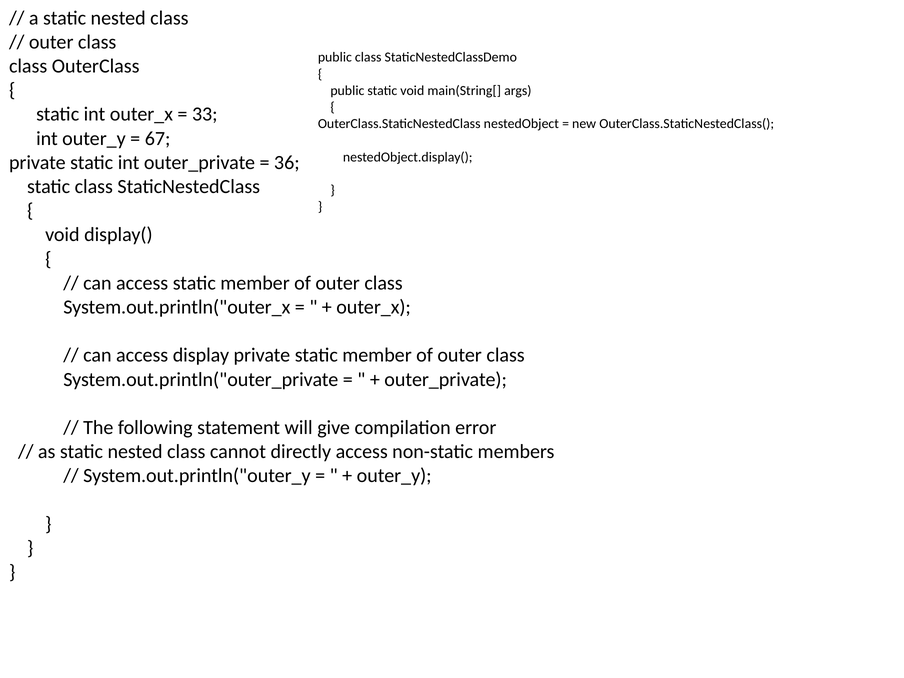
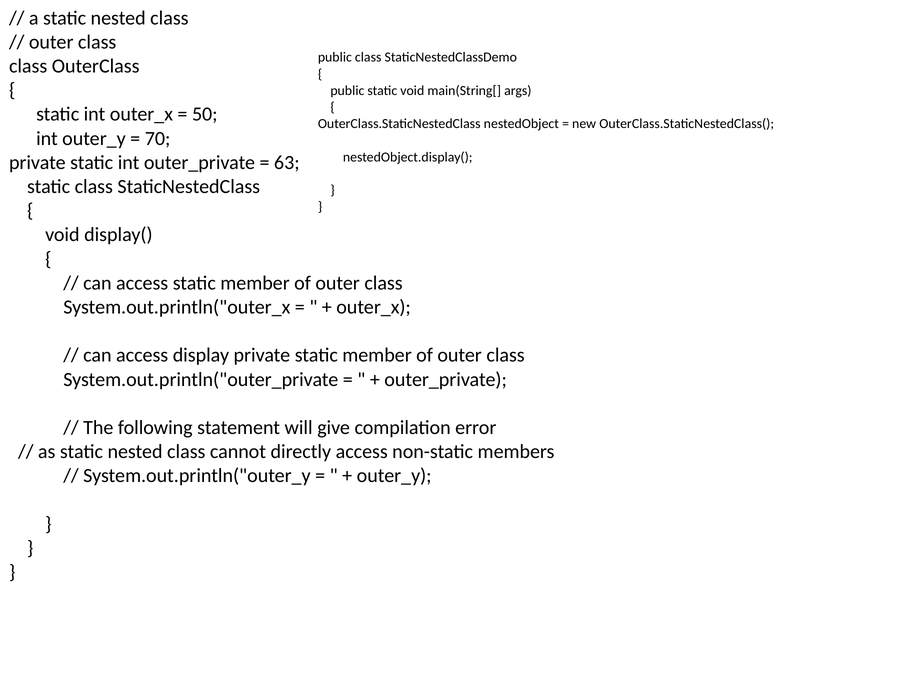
33: 33 -> 50 (205, 114)
67: 67 -> 70 (158, 138)
36: 36 -> 63 (287, 163)
